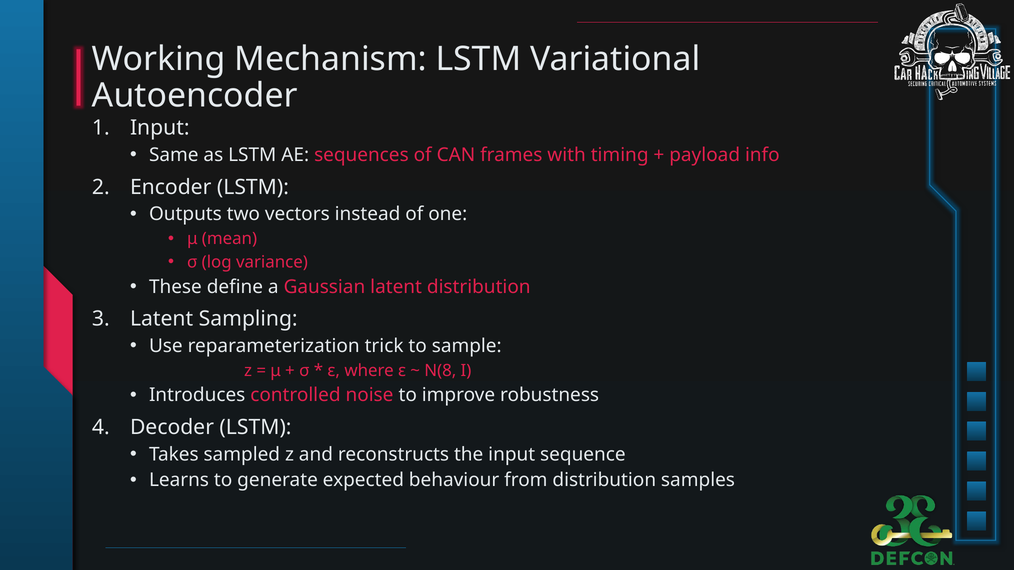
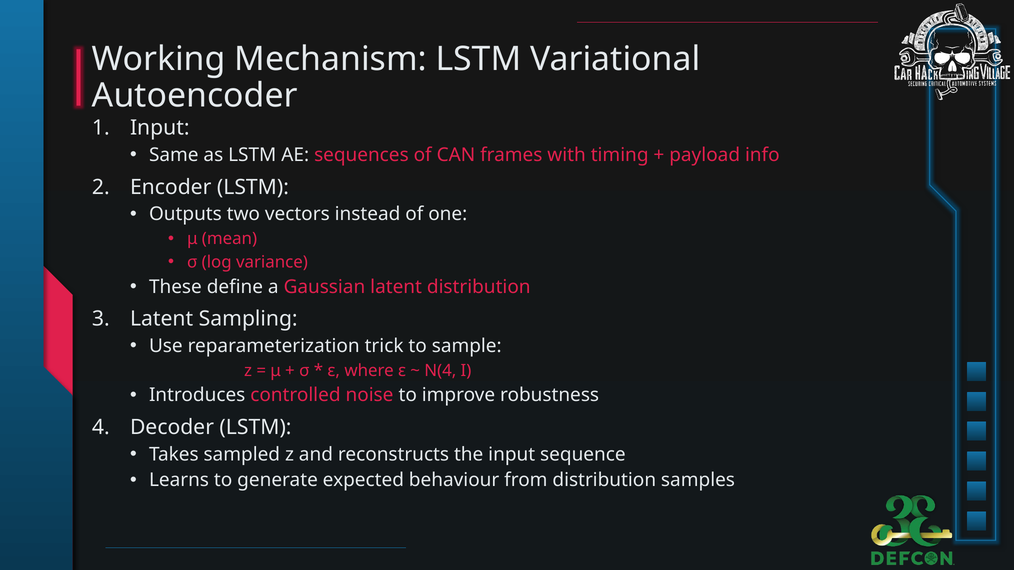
N(8: N(8 -> N(4 (440, 371)
